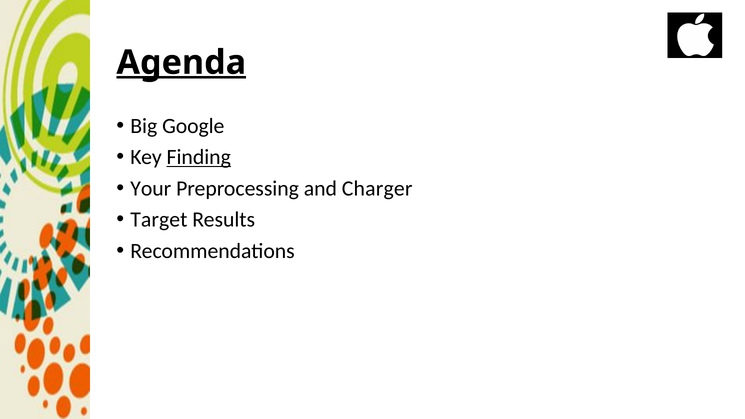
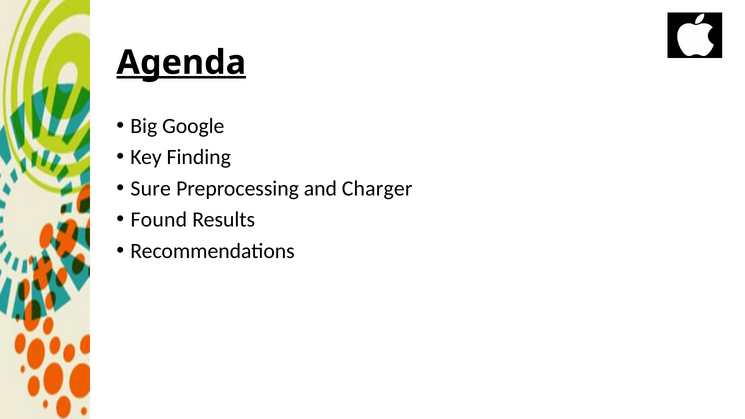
Finding underline: present -> none (199, 157)
Your: Your -> Sure (151, 188)
Target: Target -> Found (159, 220)
